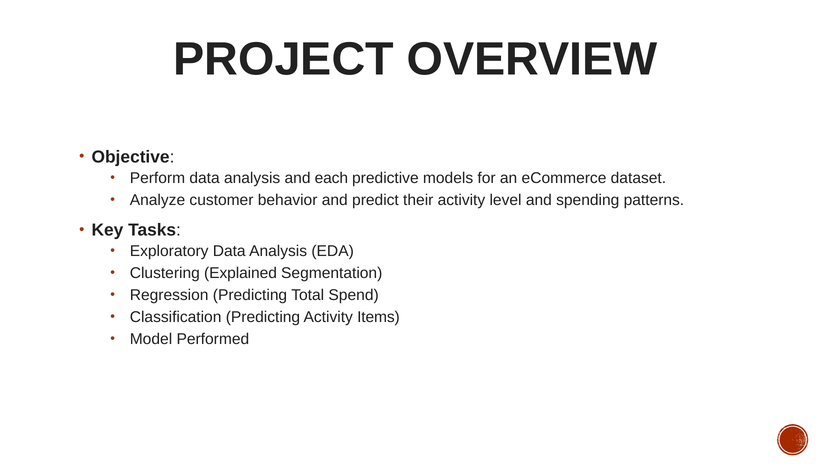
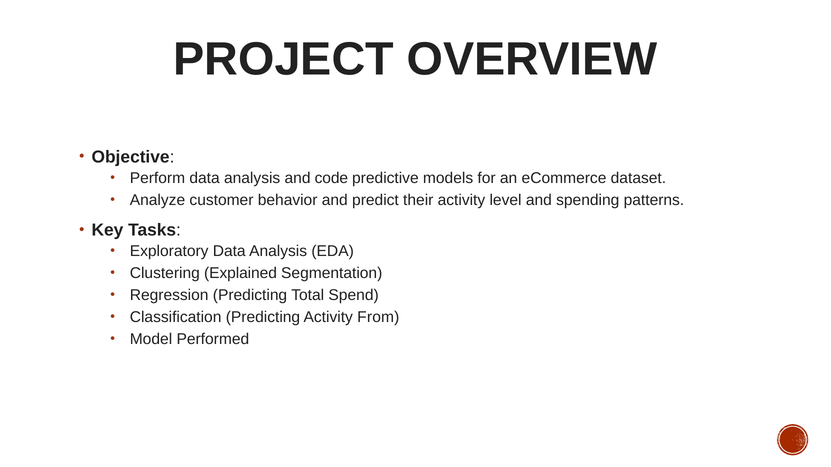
each: each -> code (331, 178)
Items: Items -> From (378, 317)
